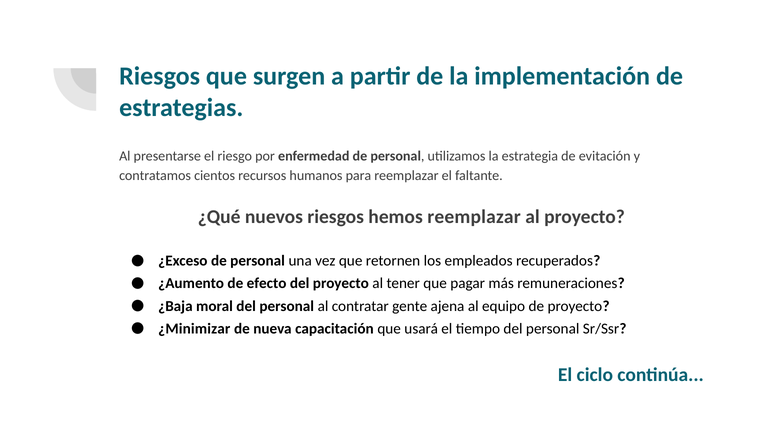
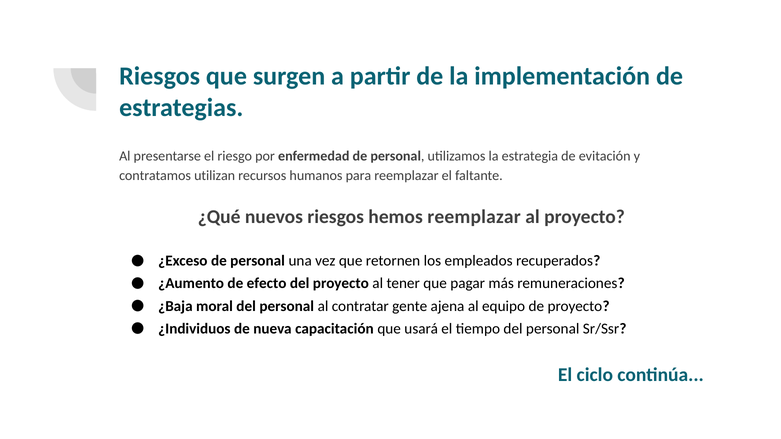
cientos: cientos -> utilizan (215, 176)
¿Minimizar: ¿Minimizar -> ¿Individuos (194, 329)
